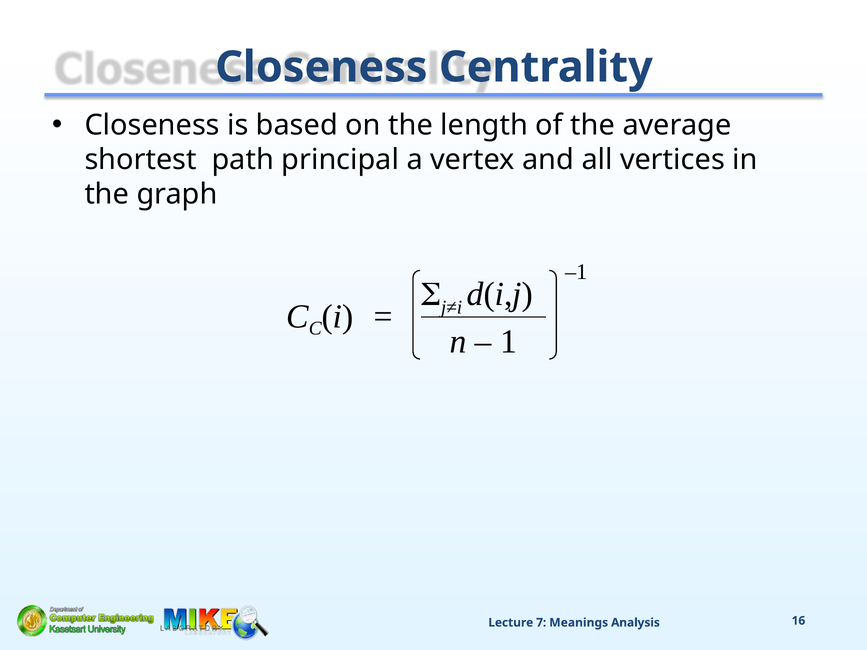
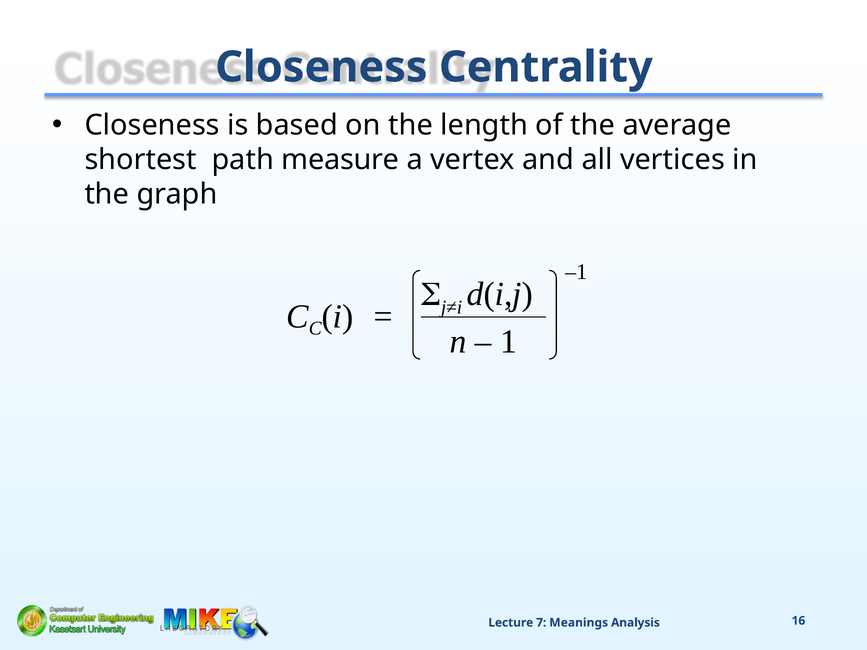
principal: principal -> measure (340, 160)
